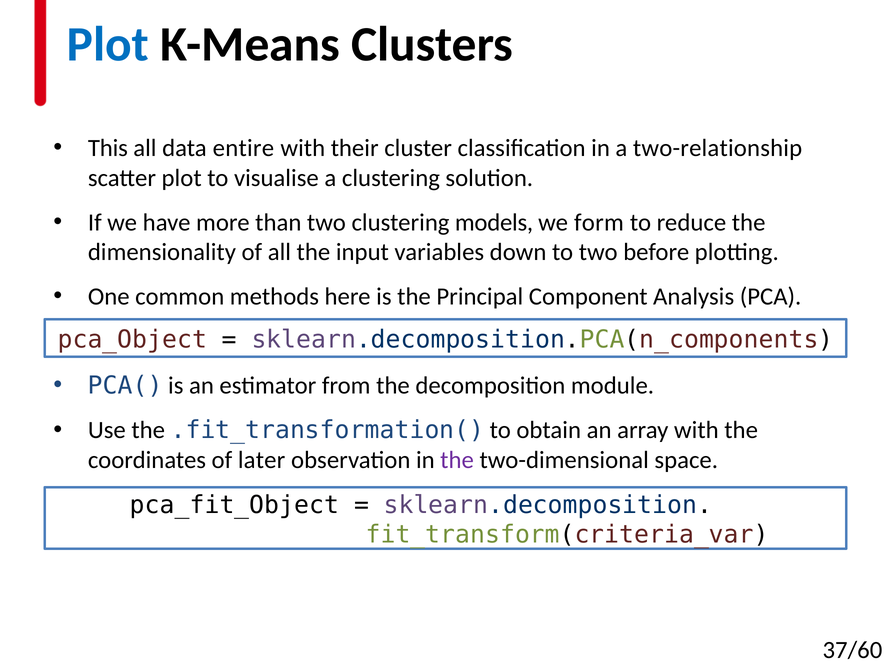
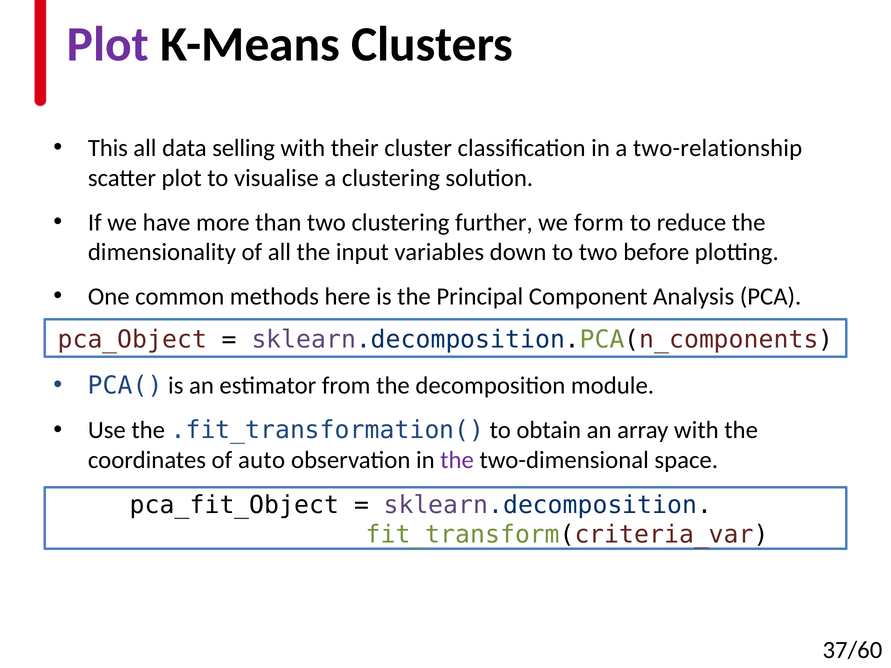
Plot colour: blue -> purple (108, 44)
entire: entire -> selling (244, 148)
models: models -> further (494, 223)
later: later -> auto (262, 460)
